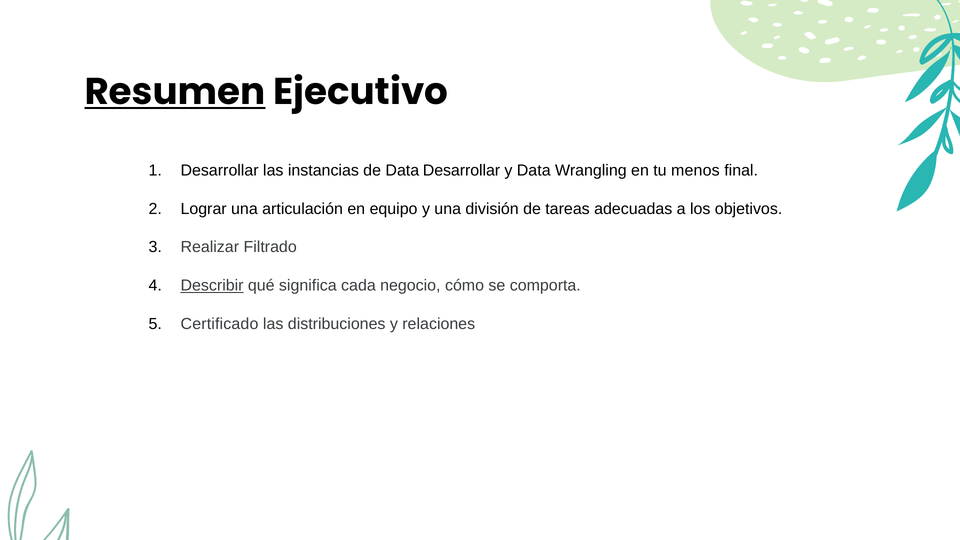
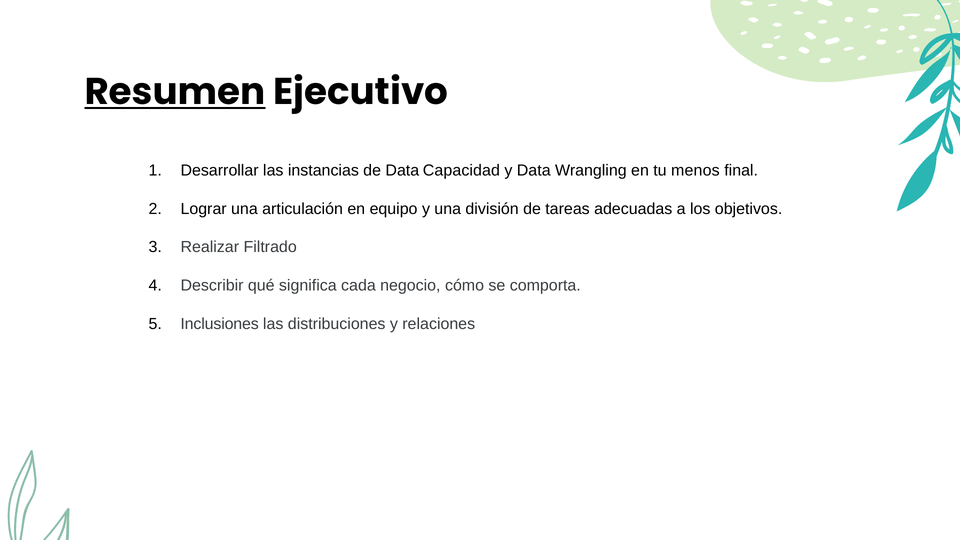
Data Desarrollar: Desarrollar -> Capacidad (461, 170)
Describir underline: present -> none (212, 286)
Certificado: Certificado -> Inclusiones (220, 324)
